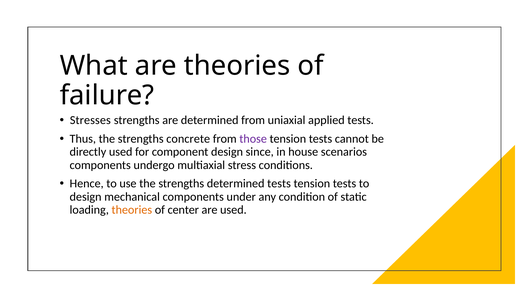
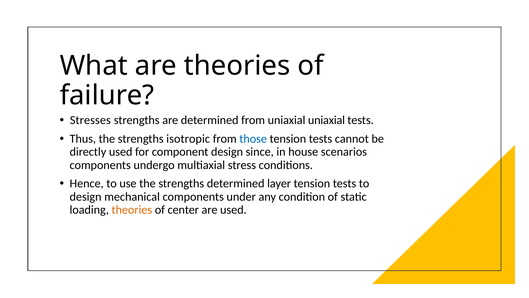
uniaxial applied: applied -> uniaxial (326, 120)
concrete: concrete -> isotropic (188, 139)
those colour: purple -> blue (253, 139)
determined tests: tests -> layer (279, 183)
